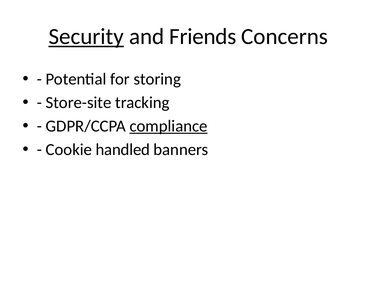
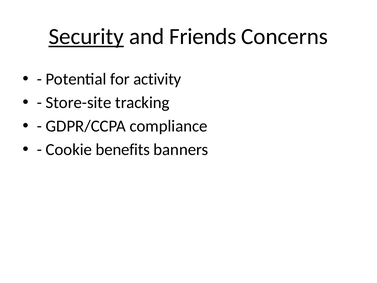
storing: storing -> activity (157, 79)
compliance underline: present -> none (169, 126)
handled: handled -> benefits (123, 149)
